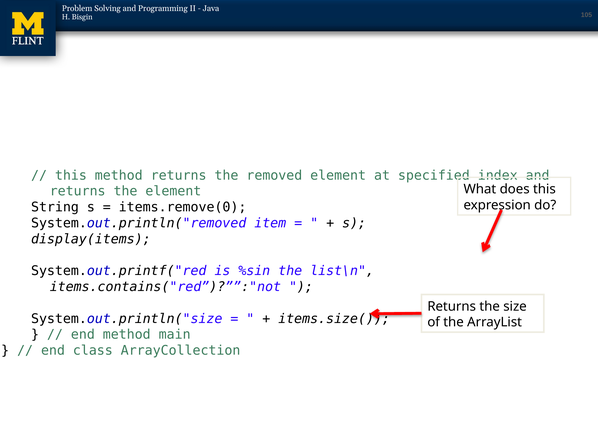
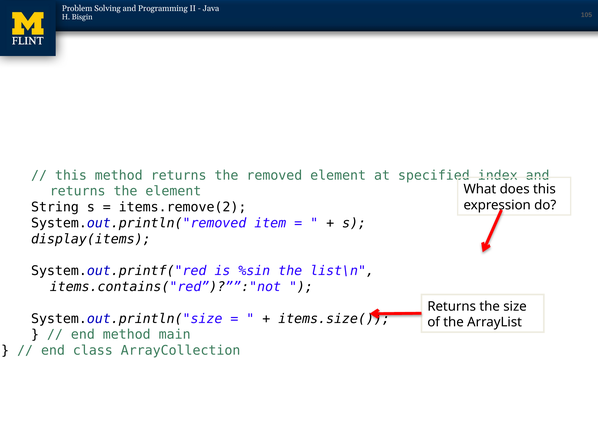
items.remove(0: items.remove(0 -> items.remove(2 (183, 207)
